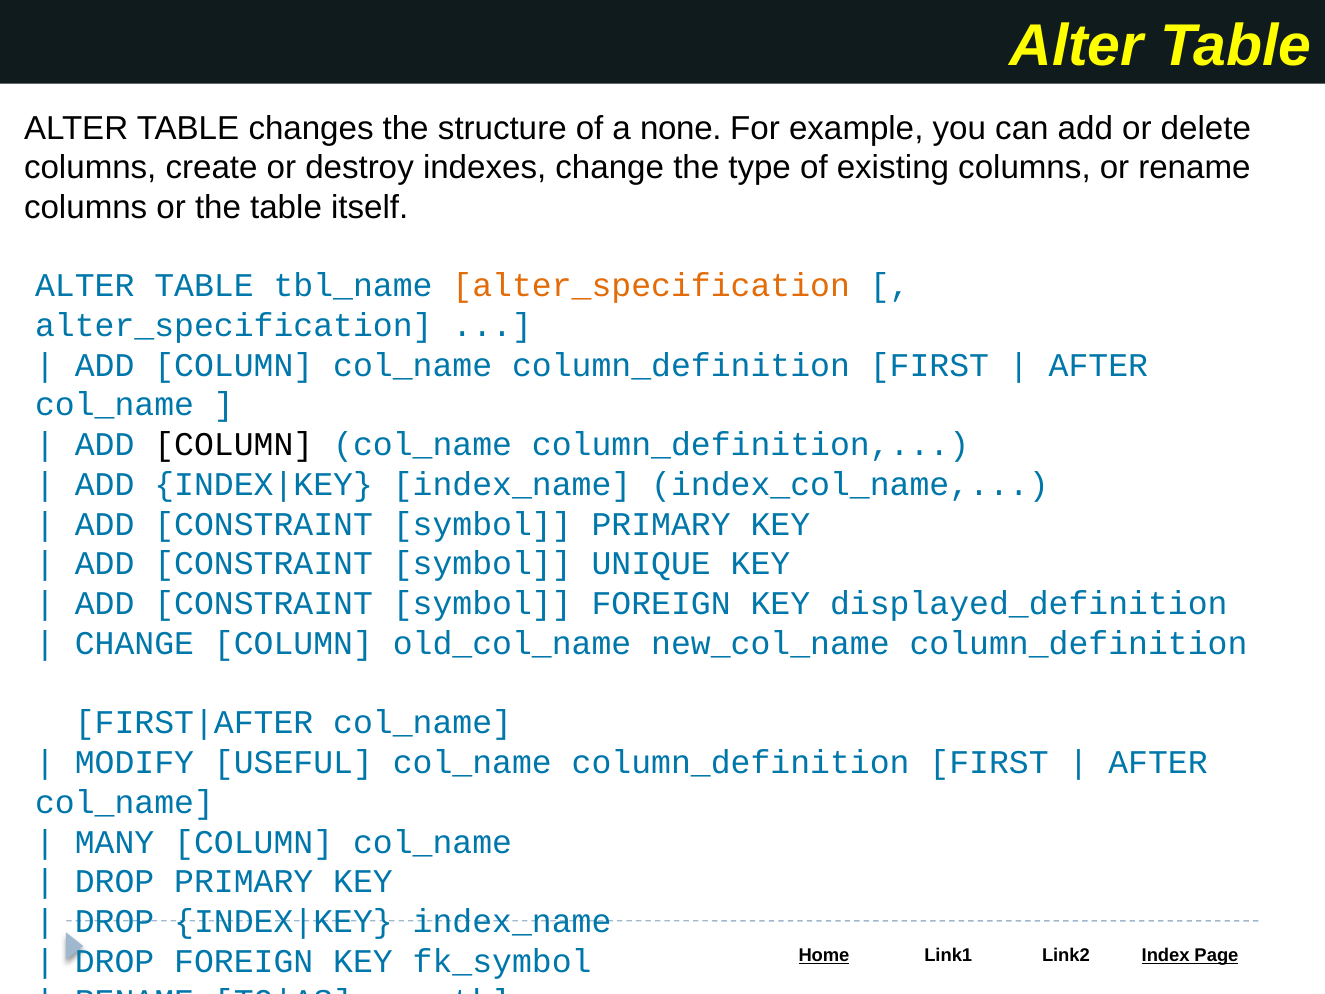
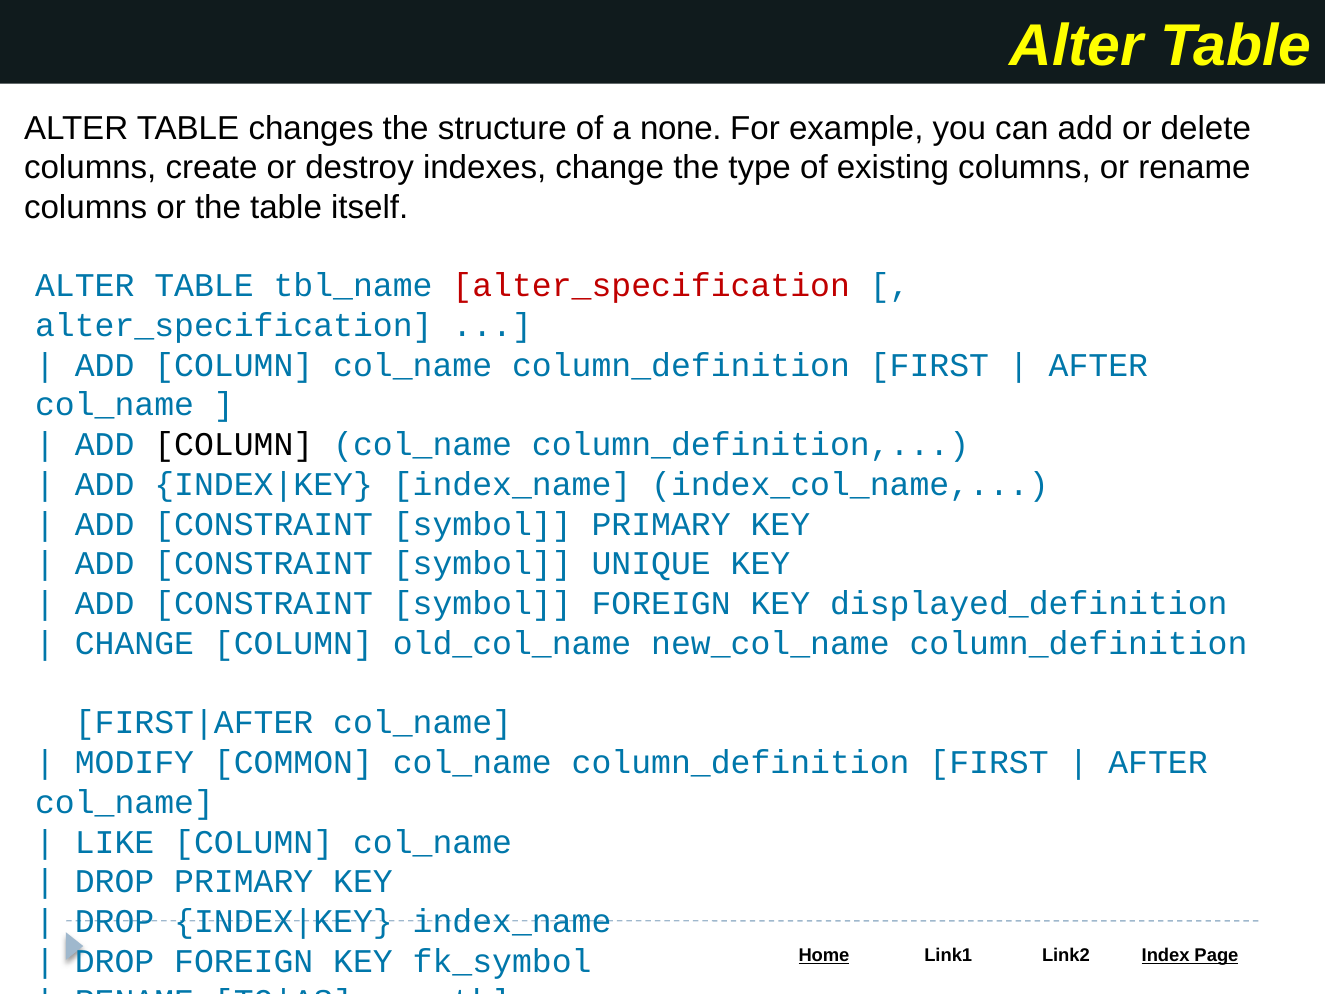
alter_specification colour: orange -> red (651, 286)
USEFUL: USEFUL -> COMMON (293, 763)
MANY: MANY -> LIKE (115, 842)
